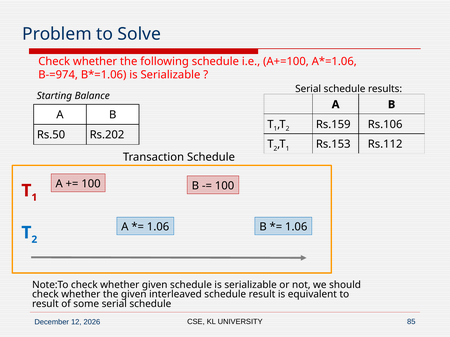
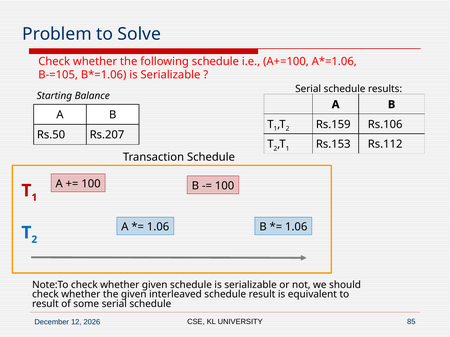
B-=974: B-=974 -> B-=105 (58, 75)
Rs.202: Rs.202 -> Rs.207 (107, 135)
